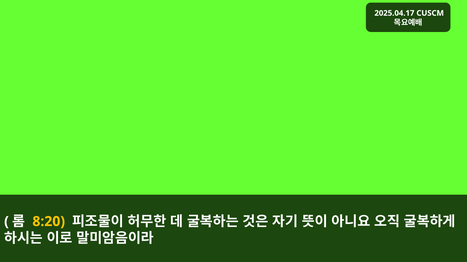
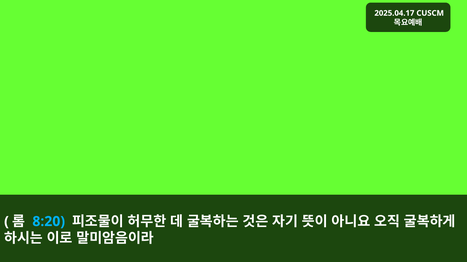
8:20 colour: yellow -> light blue (49, 222)
